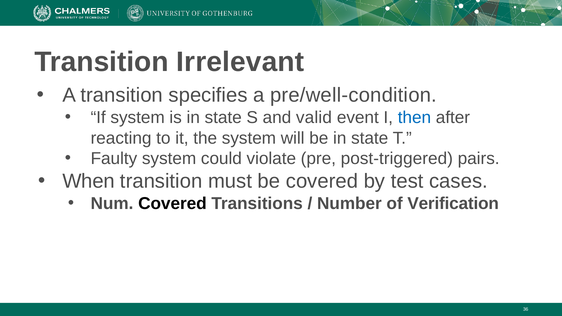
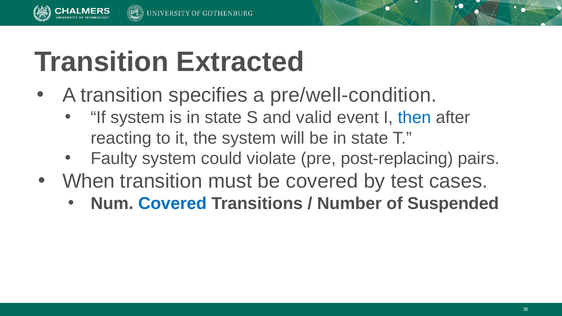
Irrelevant: Irrelevant -> Extracted (240, 62)
post-triggered: post-triggered -> post-replacing (397, 159)
Covered colour: black -> blue (172, 204)
Verification: Verification -> Suspended (453, 204)
